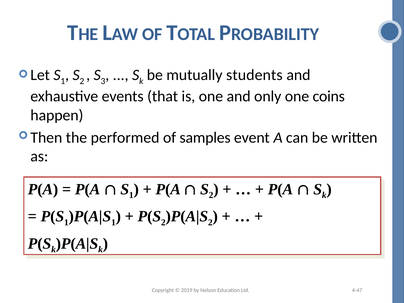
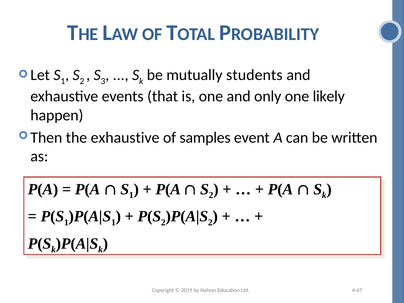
coins: coins -> likely (329, 96)
the performed: performed -> exhaustive (125, 138)
